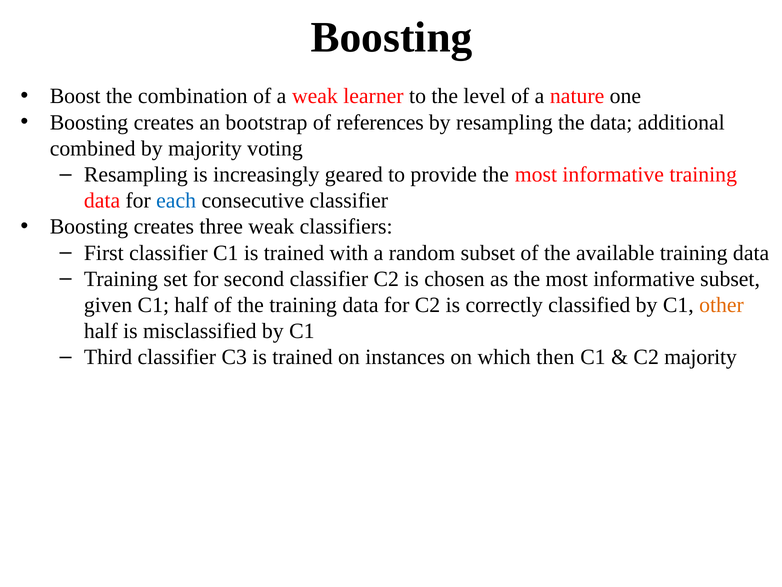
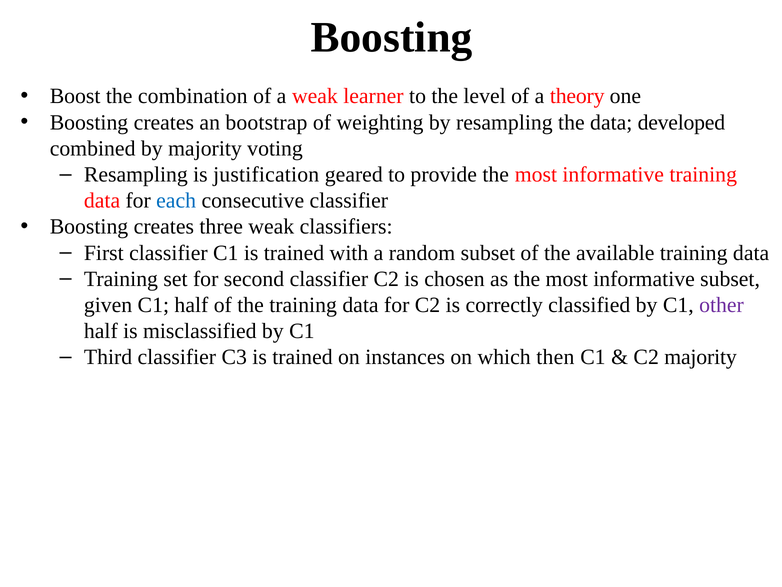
nature: nature -> theory (577, 96)
references: references -> weighting (380, 122)
additional: additional -> developed (681, 122)
increasingly: increasingly -> justification (266, 174)
other colour: orange -> purple (721, 305)
